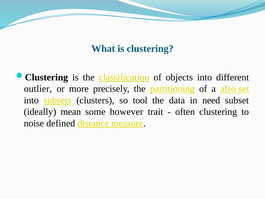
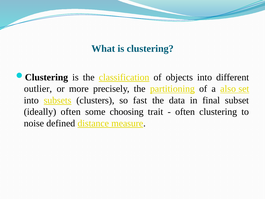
tool: tool -> fast (140, 100)
need: need -> final (211, 100)
ideally mean: mean -> often (71, 112)
however: however -> choosing (127, 112)
